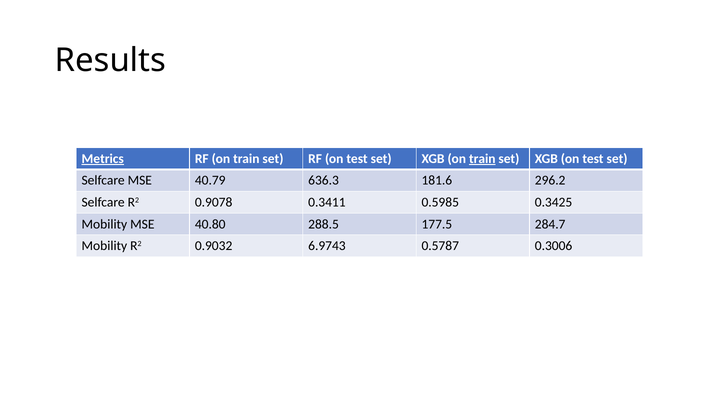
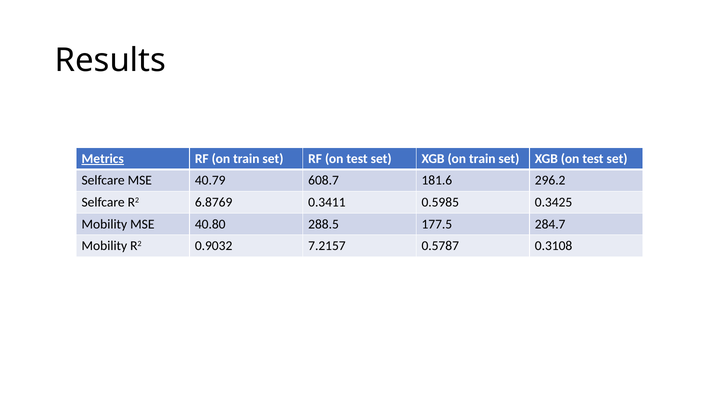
train underline: present -> none (482, 159)
636.3: 636.3 -> 608.7 (324, 181)
0.9078: 0.9078 -> 6.8769 (214, 203)
6.9743: 6.9743 -> 7.2157 (327, 246)
0.3006: 0.3006 -> 0.3108 (554, 246)
